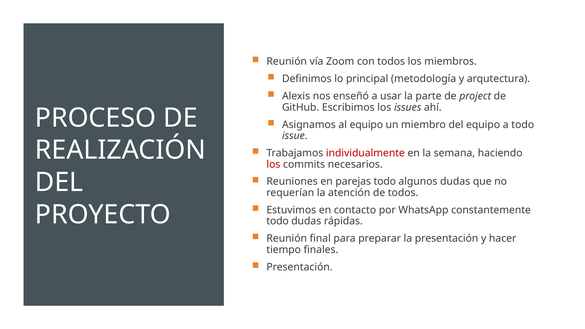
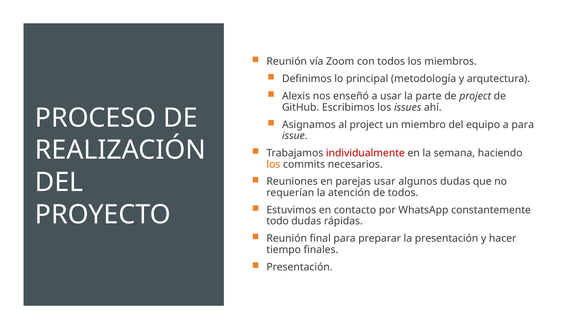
al equipo: equipo -> project (366, 125)
a todo: todo -> para (523, 125)
los colour: red -> orange (273, 164)
parejas todo: todo -> usar (385, 182)
